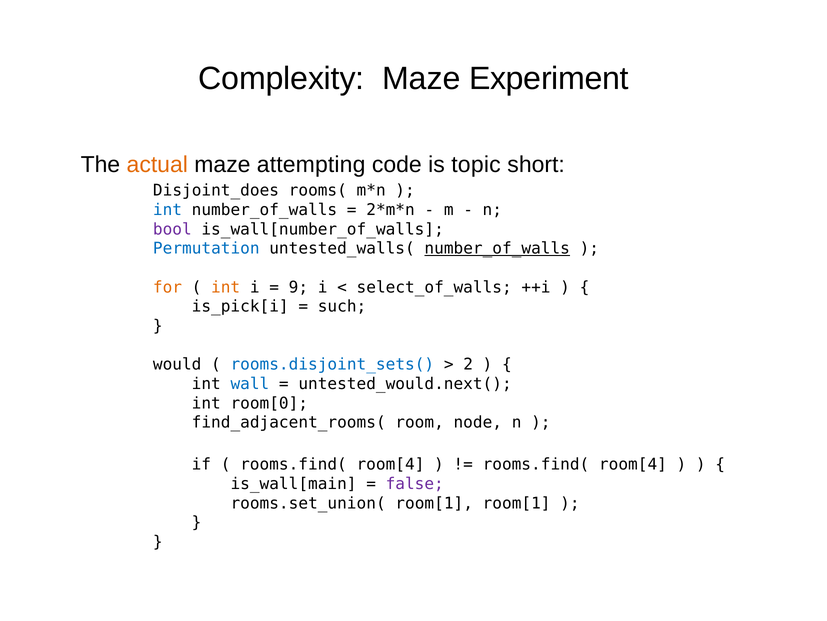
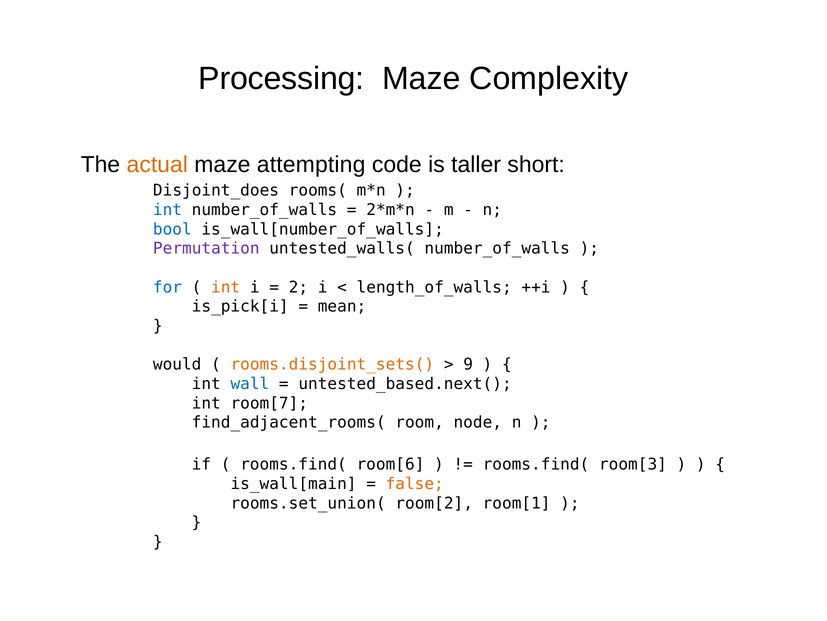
Complexity: Complexity -> Processing (281, 79)
Experiment: Experiment -> Complexity (549, 79)
topic: topic -> taller (476, 164)
bool colour: purple -> blue (172, 229)
Permutation colour: blue -> purple (206, 248)
number_of_walls underline: present -> none (497, 248)
for colour: orange -> blue (167, 287)
9: 9 -> 2 (298, 287)
select_of_walls: select_of_walls -> length_of_walls (434, 287)
such: such -> mean (342, 306)
rooms.disjoint_sets( colour: blue -> orange (332, 364)
2: 2 -> 9 (468, 364)
untested_would.next(: untested_would.next( -> untested_based.next( (405, 384)
room[0: room[0 -> room[7 (269, 403)
room[4: room[4 -> room[6 (390, 464)
room[4: room[4 -> room[3 (633, 464)
false colour: purple -> orange (415, 483)
rooms.set_union( room[1: room[1 -> room[2 (434, 503)
